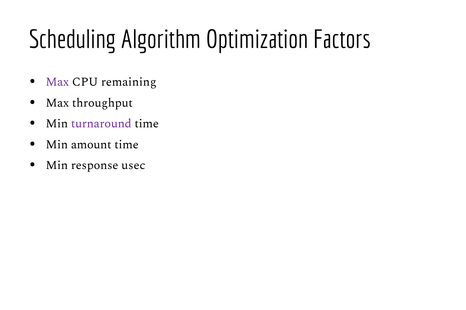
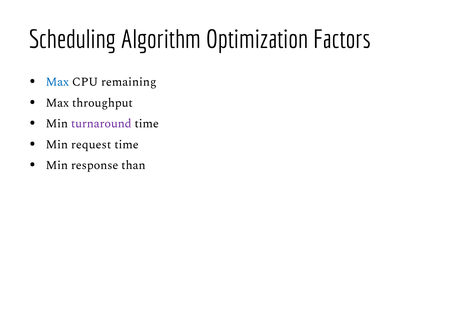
Max colour: purple -> blue (57, 82)
amount: amount -> request (91, 145)
usec: usec -> than (133, 166)
